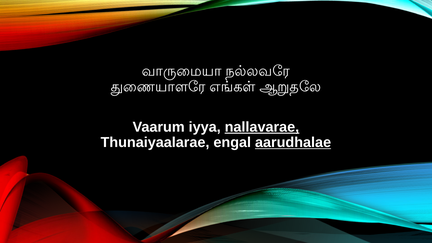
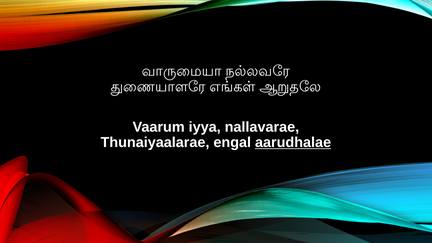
nallavarae underline: present -> none (262, 127)
